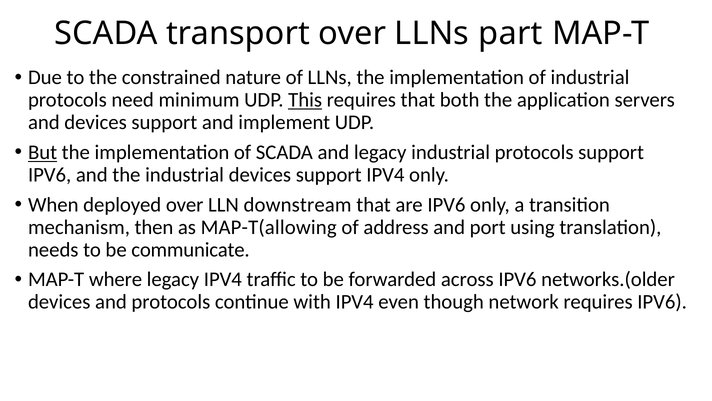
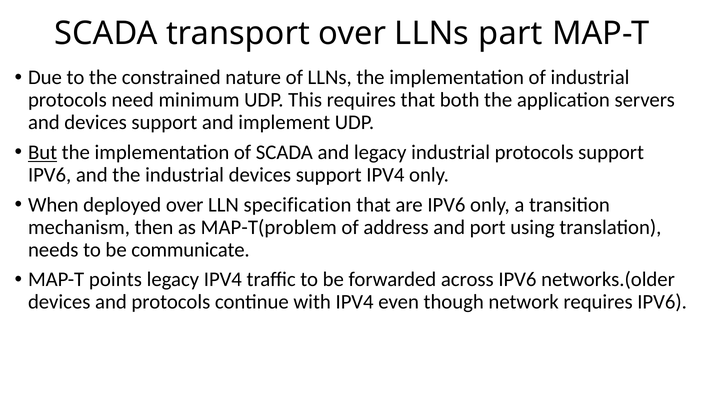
This underline: present -> none (305, 100)
downstream: downstream -> specification (298, 205)
MAP-T(allowing: MAP-T(allowing -> MAP-T(problem (269, 227)
where: where -> points (115, 279)
